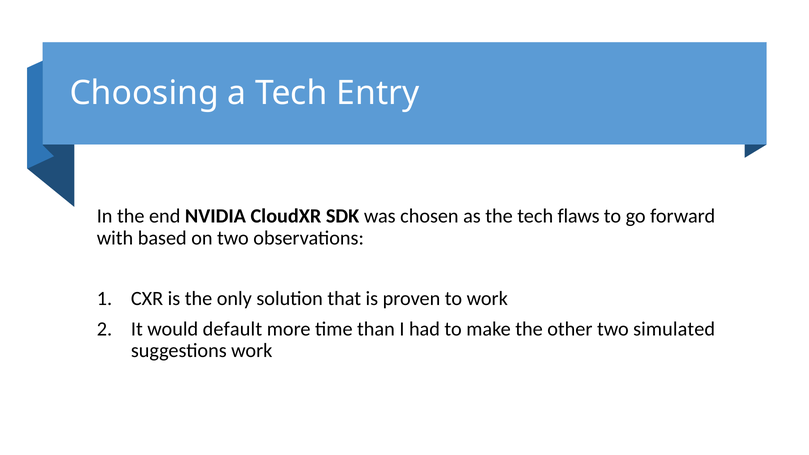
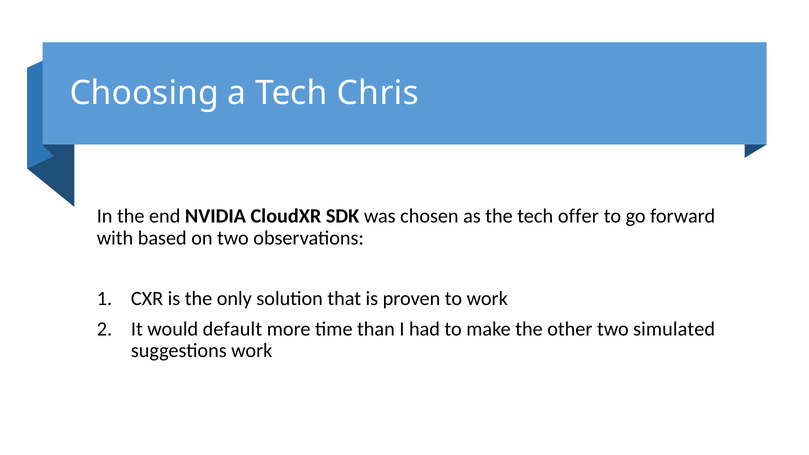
Entry: Entry -> Chris (378, 93)
flaws: flaws -> offer (578, 216)
